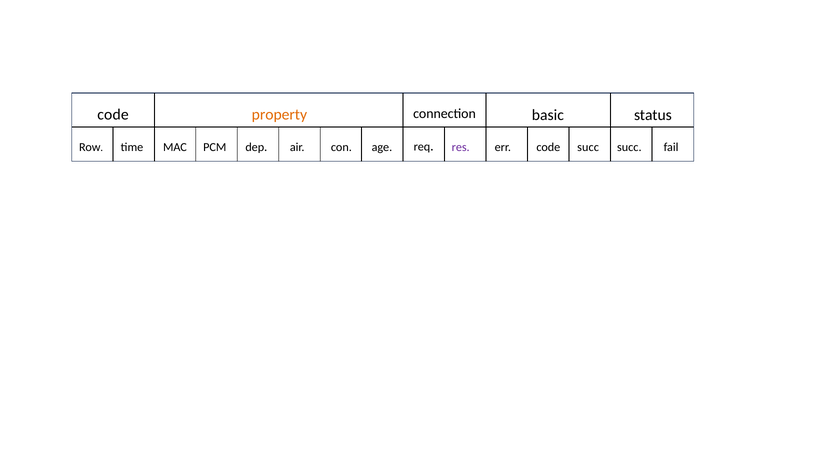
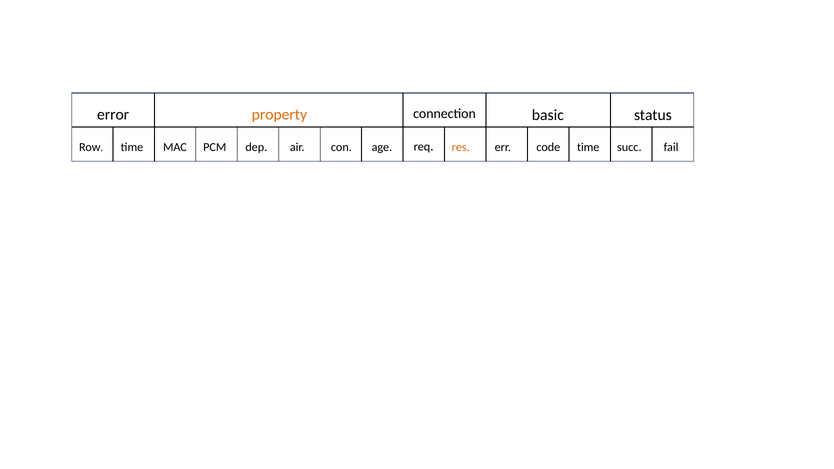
code: code -> error (113, 115)
res colour: purple -> orange (461, 147)
code succ: succ -> time (588, 147)
